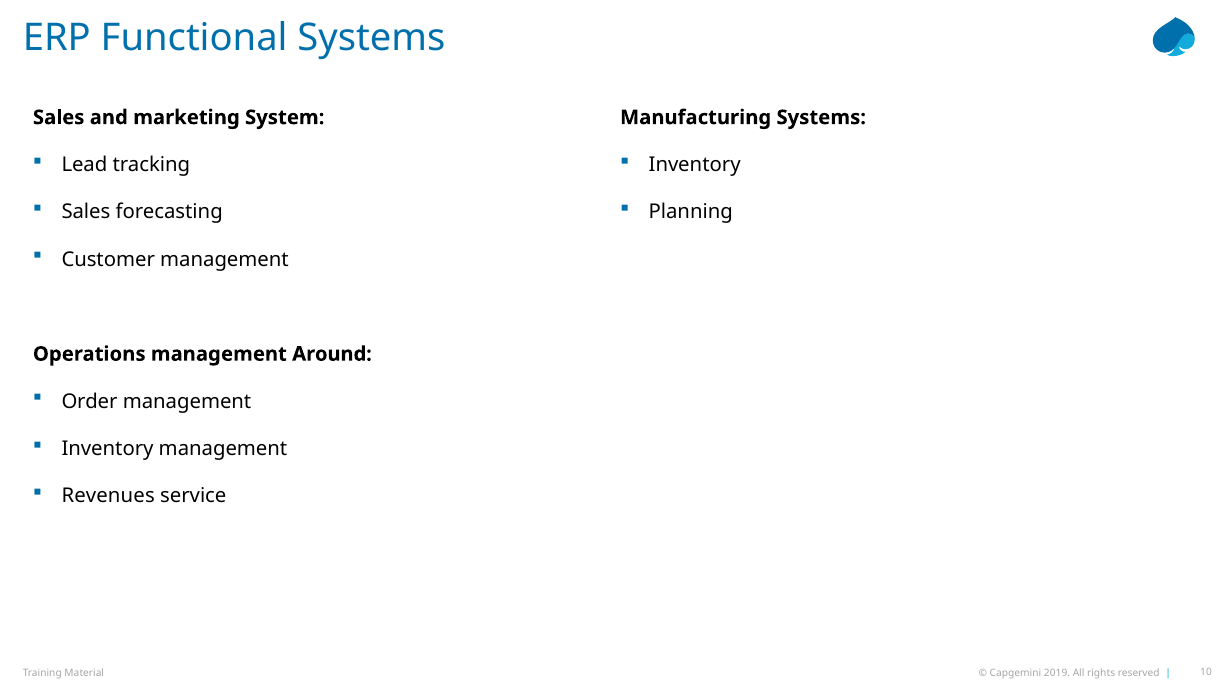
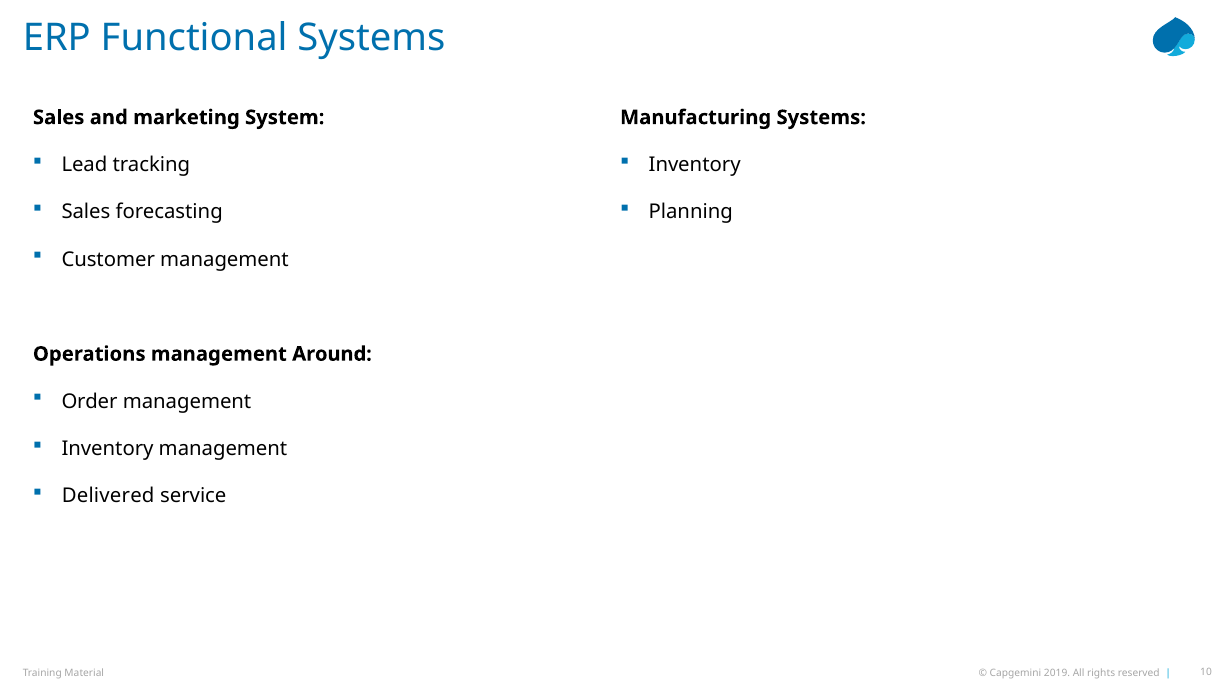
Revenues: Revenues -> Delivered (108, 496)
